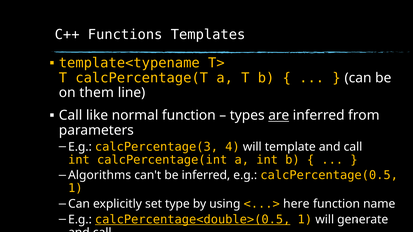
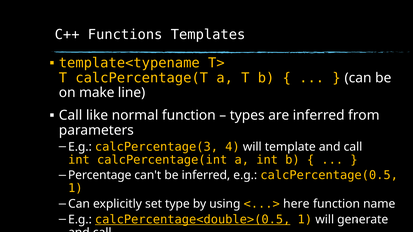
them: them -> make (97, 93)
are underline: present -> none (279, 116)
Algorithms: Algorithms -> Percentage (100, 176)
